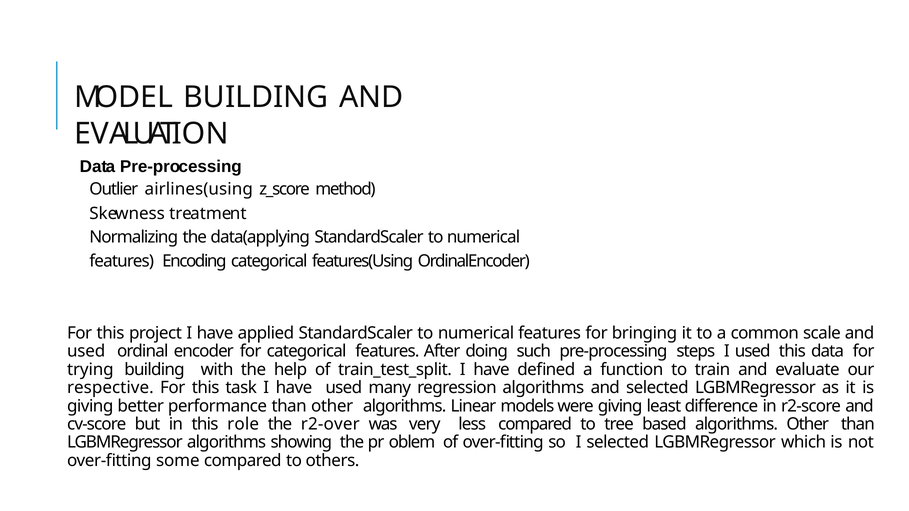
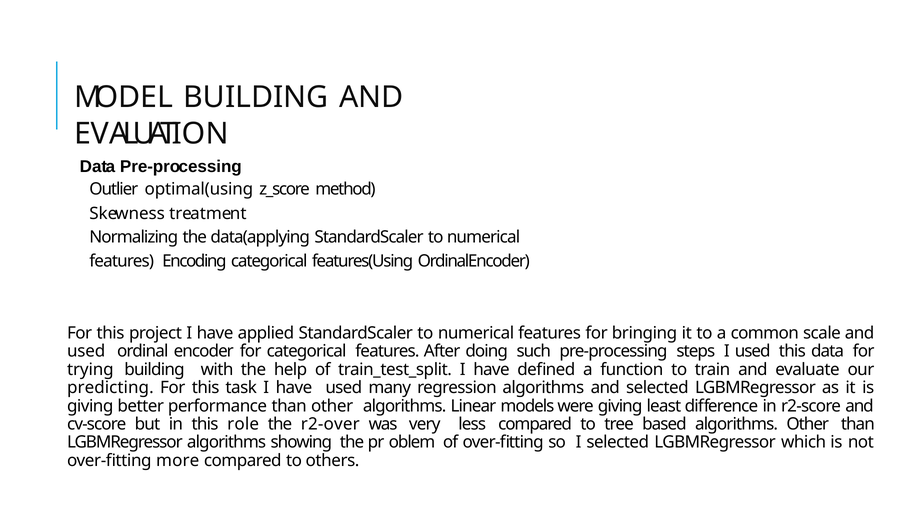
airlines(using: airlines(using -> optimal(using (199, 189)
respective: respective -> predicting (110, 388)
some: some -> more (178, 461)
